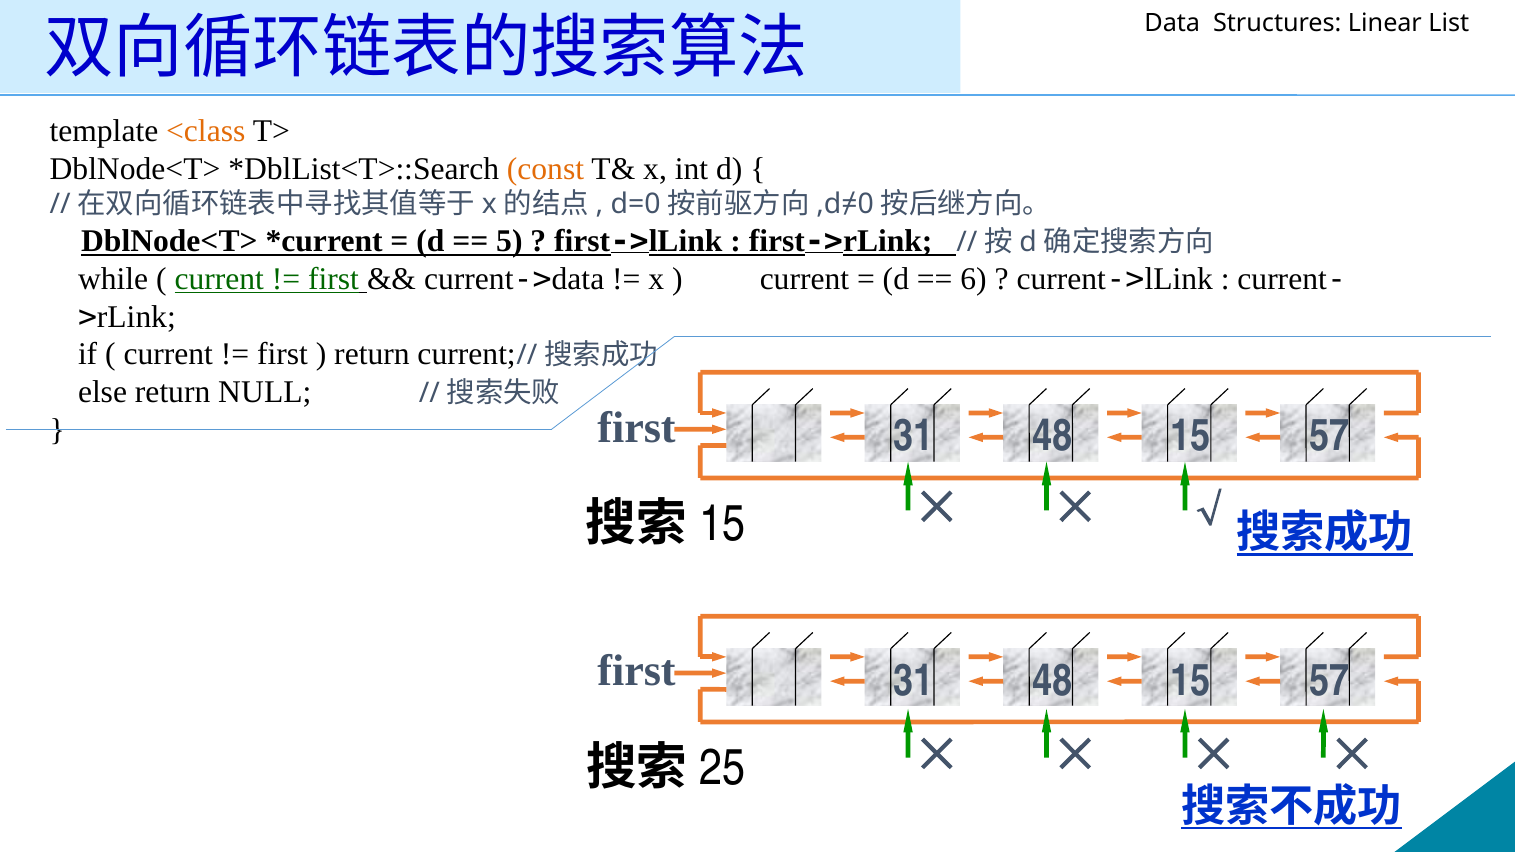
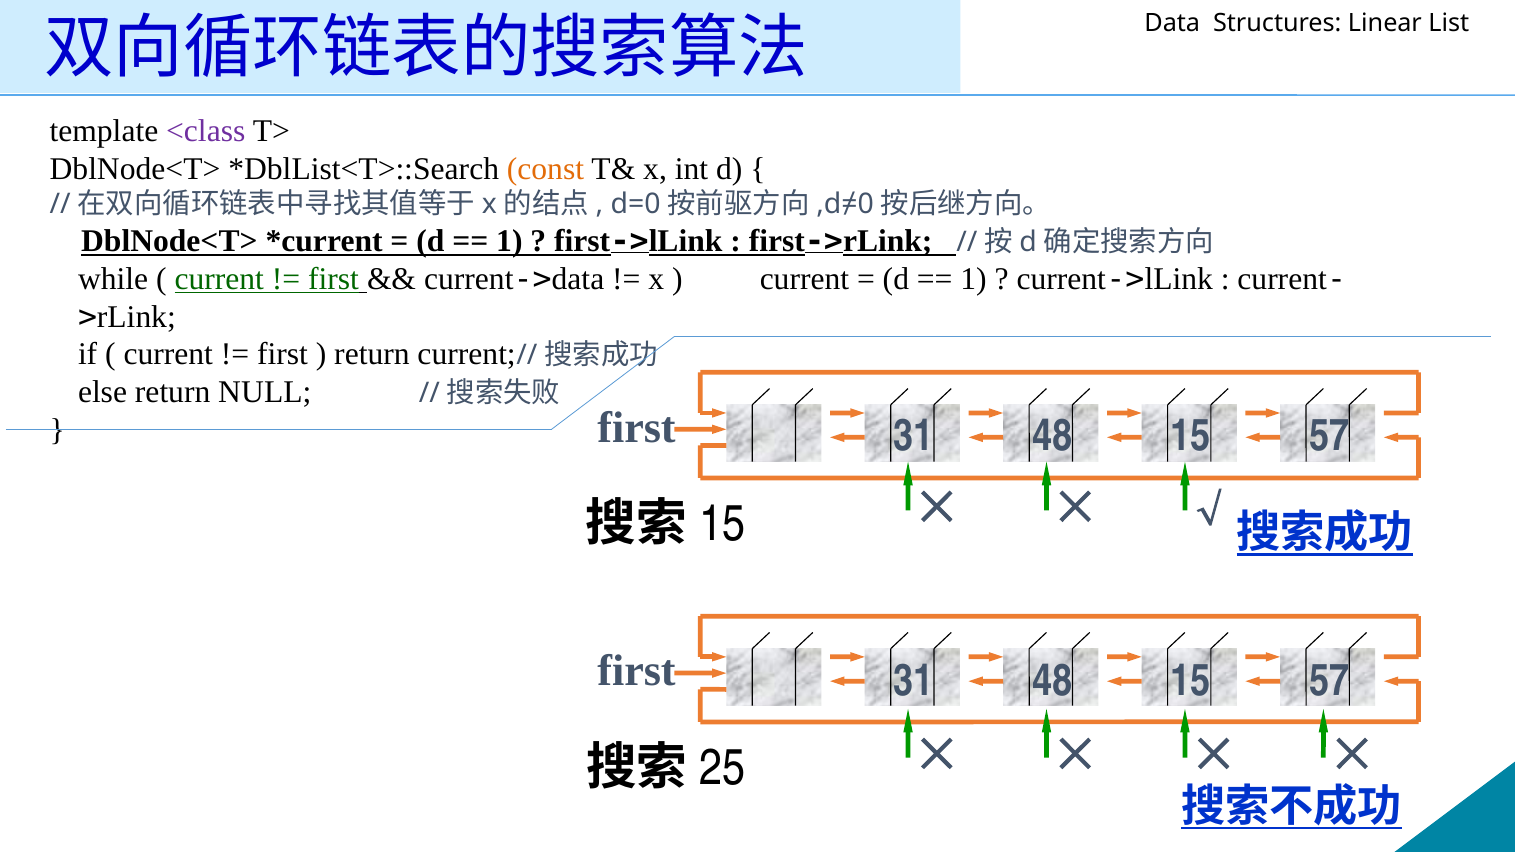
<class colour: orange -> purple (206, 131)
5: 5 -> 1 (509, 241)
6: 6 -> 1 (974, 279)
